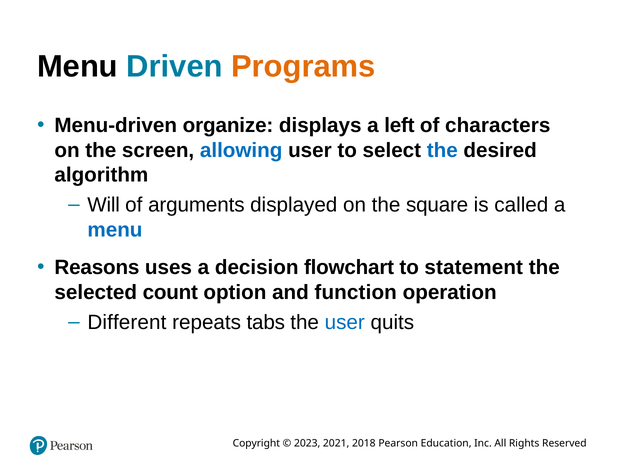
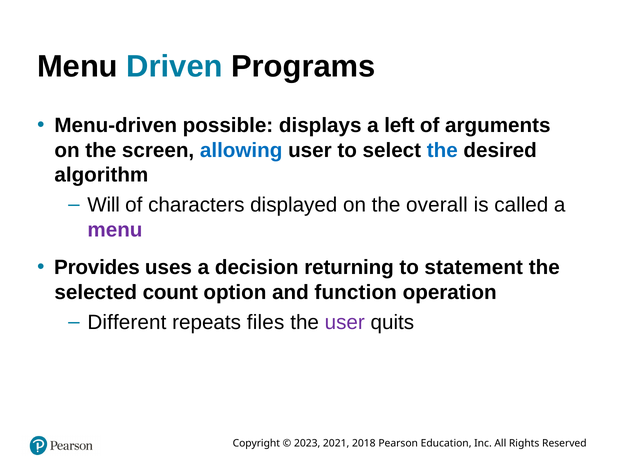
Programs colour: orange -> black (303, 66)
organize: organize -> possible (228, 125)
characters: characters -> arguments (498, 125)
arguments: arguments -> characters (196, 205)
square: square -> overall (437, 205)
menu colour: blue -> purple (115, 230)
Reasons: Reasons -> Provides (97, 267)
flowchart: flowchart -> returning (349, 267)
tabs: tabs -> files (266, 322)
user colour: blue -> purple (345, 322)
